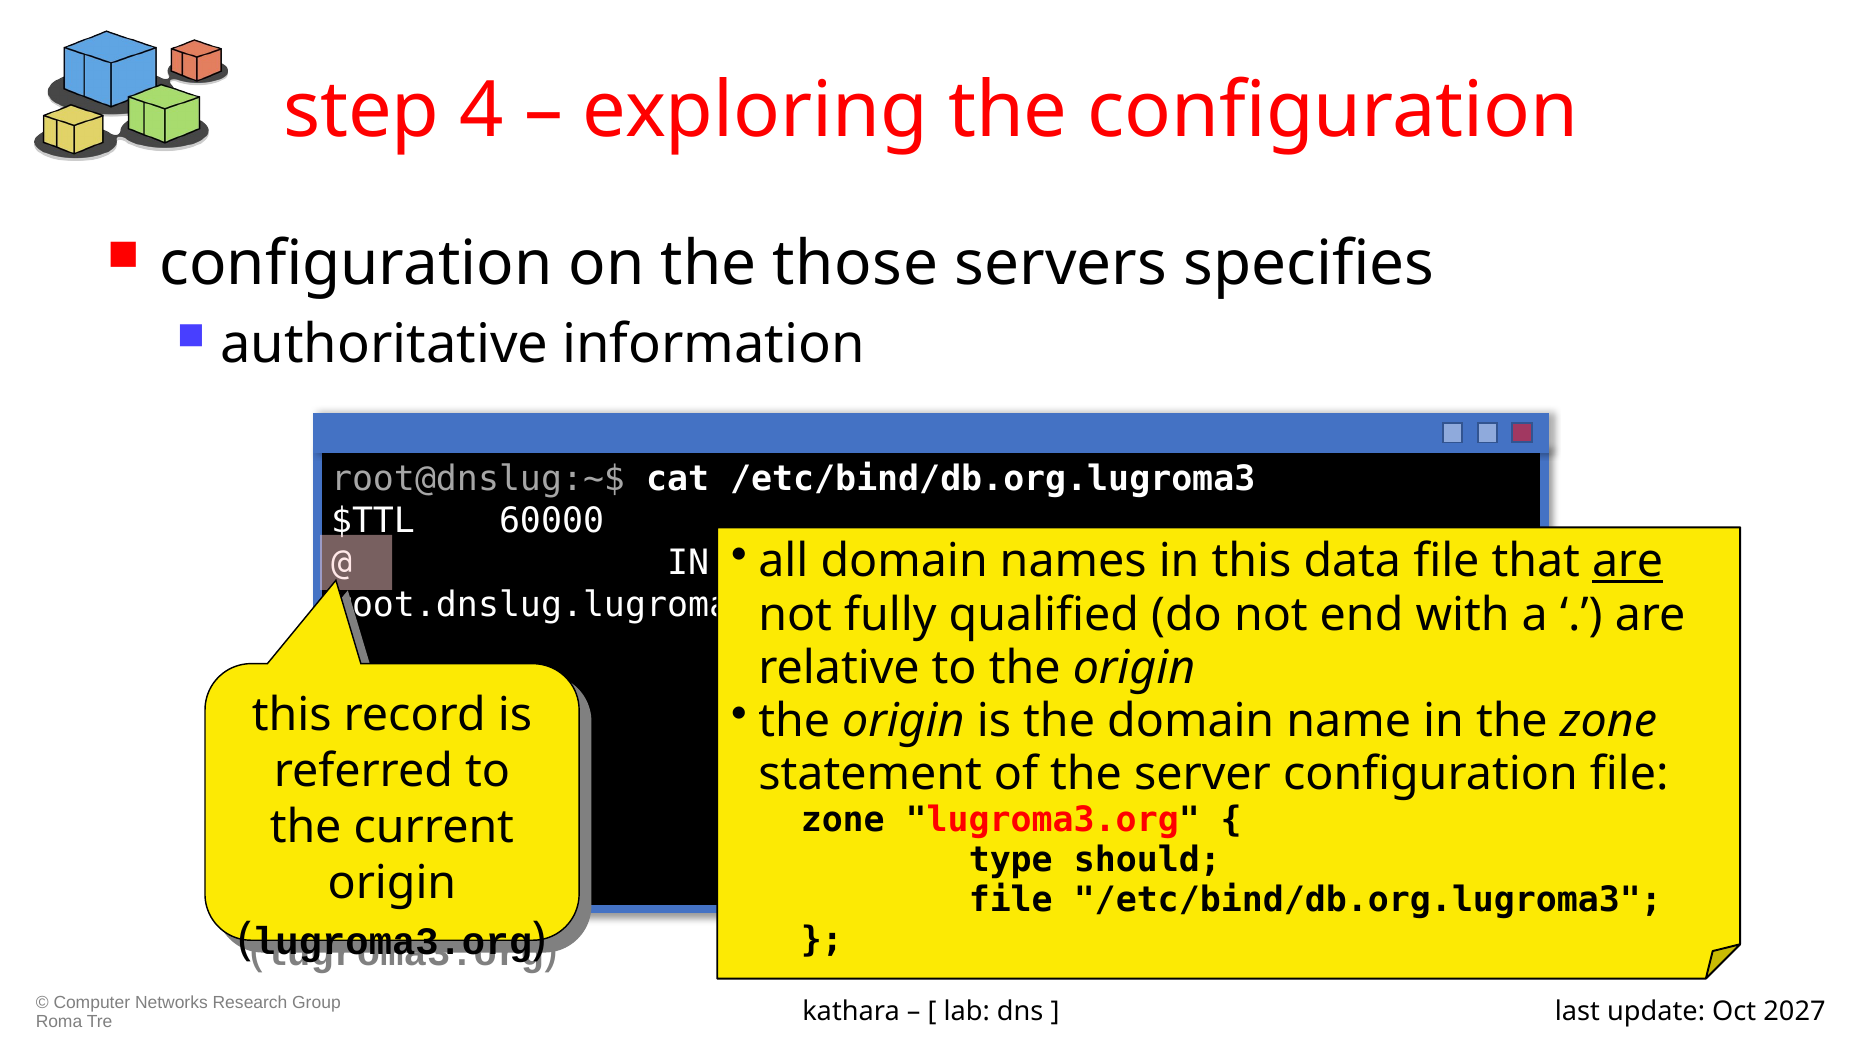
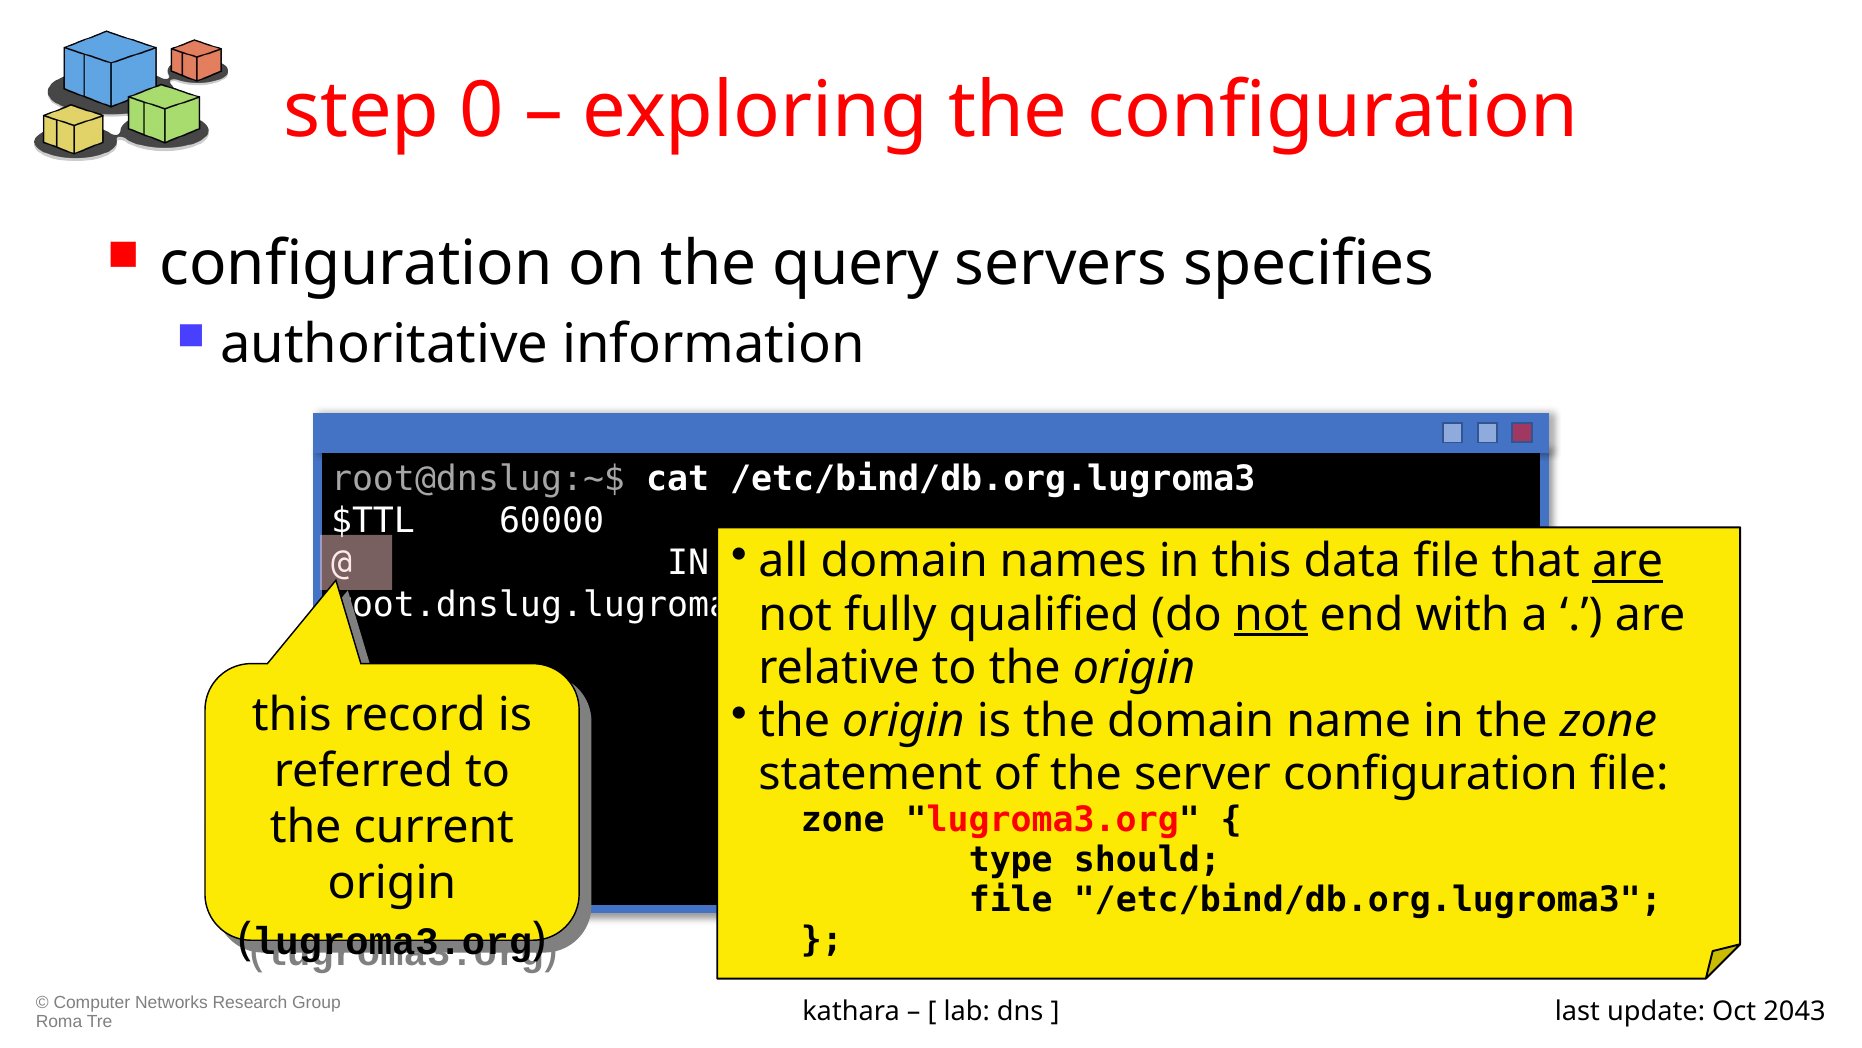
step 4: 4 -> 0 (482, 110)
those: those -> query (856, 264)
not underline: none -> present (1271, 614)
2027: 2027 -> 2043 (1795, 1011)
